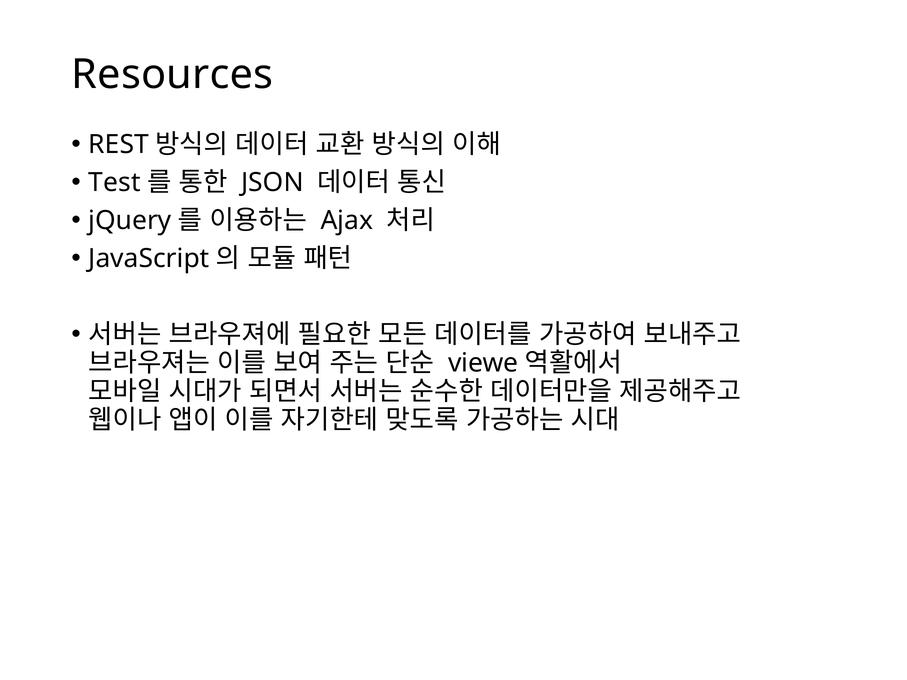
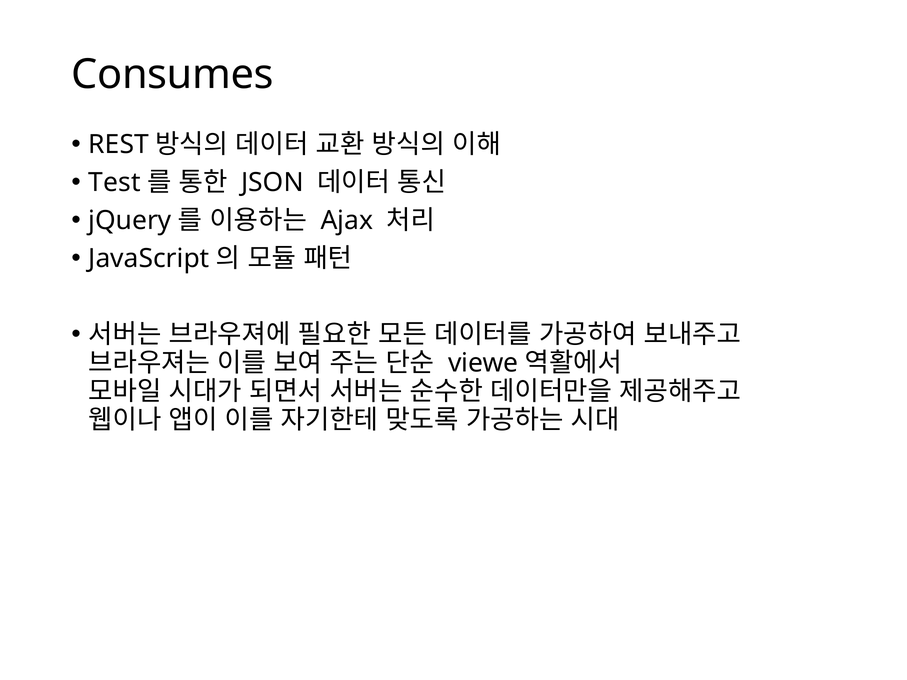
Resources: Resources -> Consumes (173, 75)
